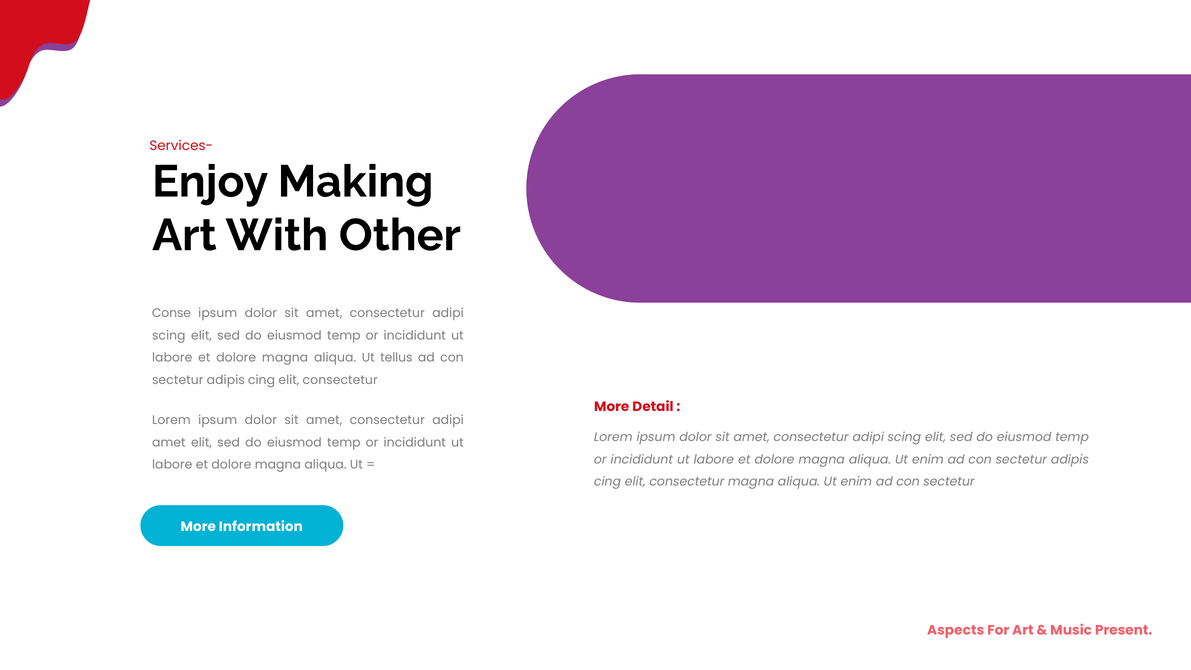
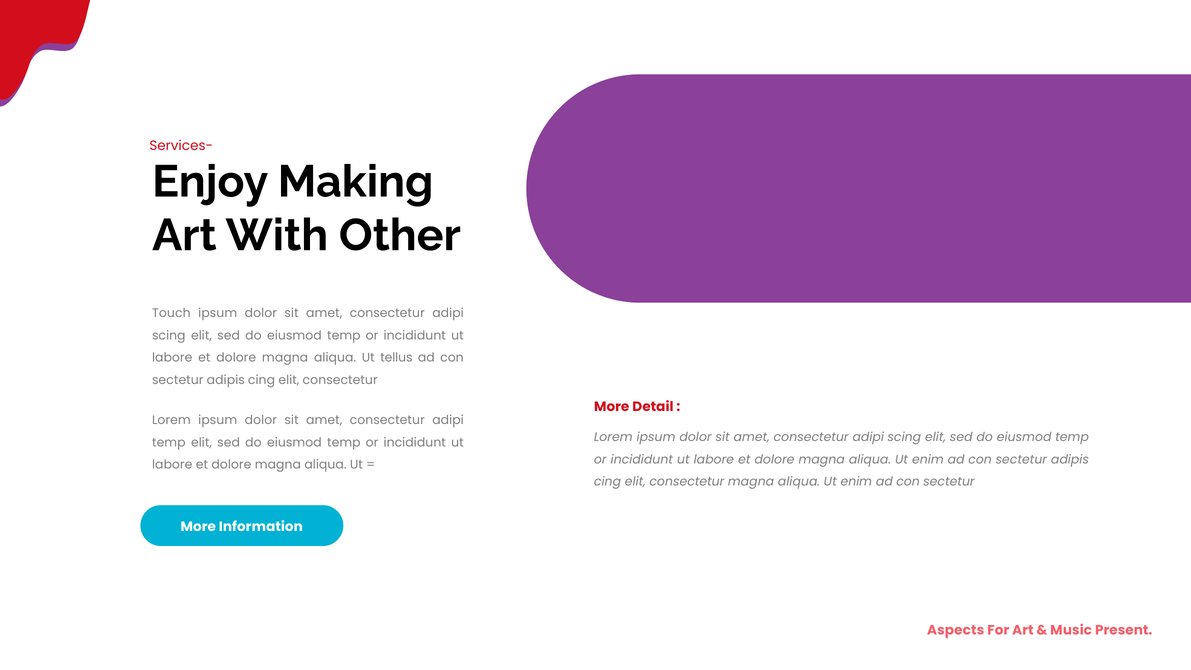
Conse: Conse -> Touch (171, 313)
amet: amet -> temp (169, 442)
